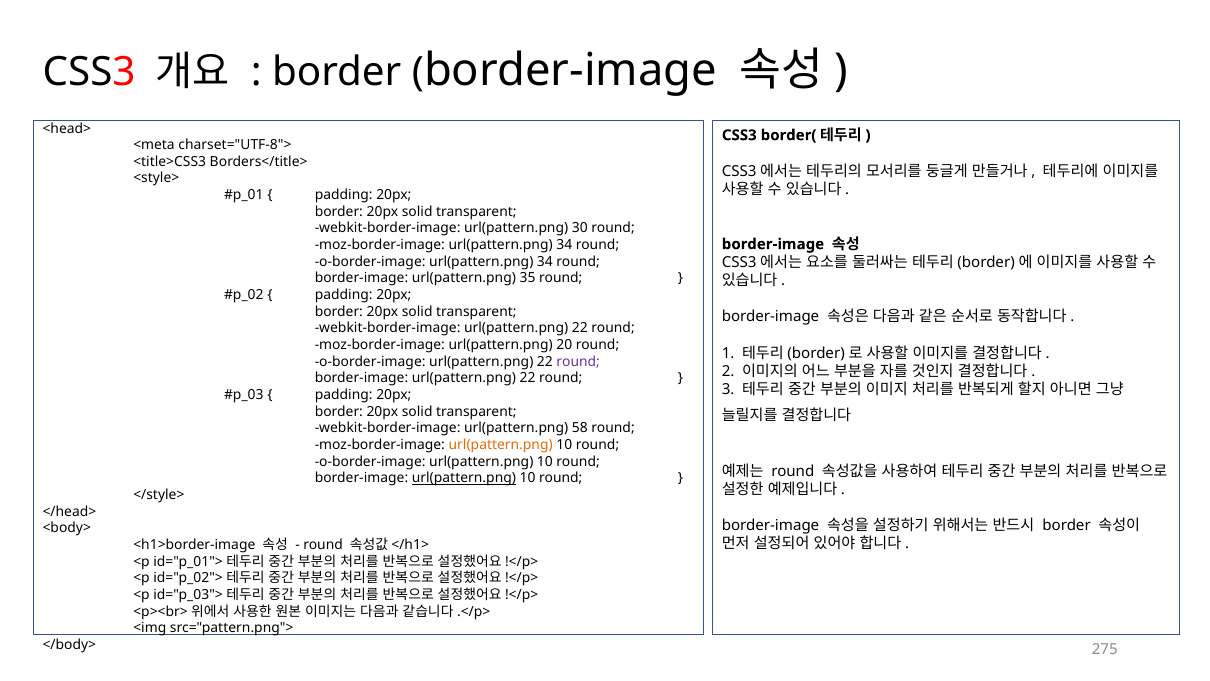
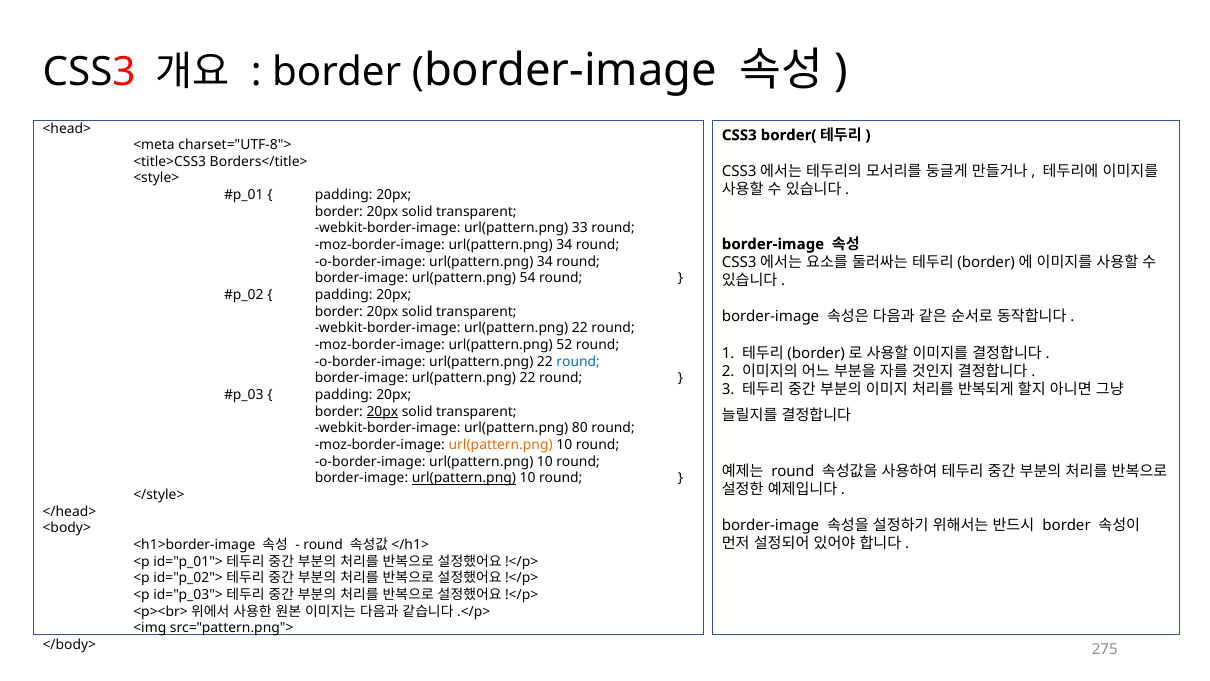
30: 30 -> 33 (580, 228)
35: 35 -> 54 (528, 278)
20: 20 -> 52 (564, 345)
round colour: purple -> blue (578, 361)
20px underline: none -> present (382, 411)
58: 58 -> 80 (580, 428)
